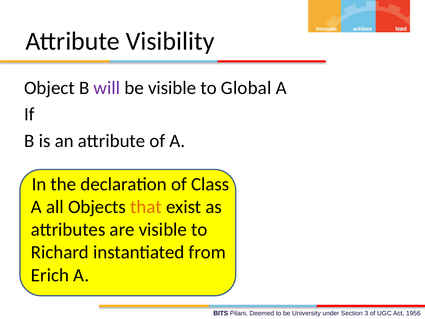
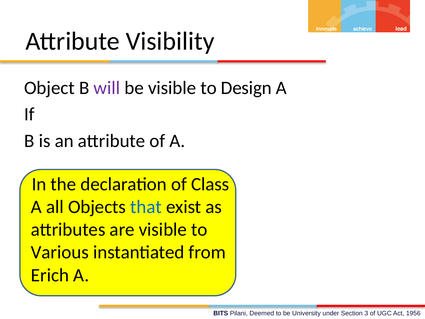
Global: Global -> Design (246, 88)
that colour: orange -> blue (146, 207)
Richard: Richard -> Various (60, 252)
